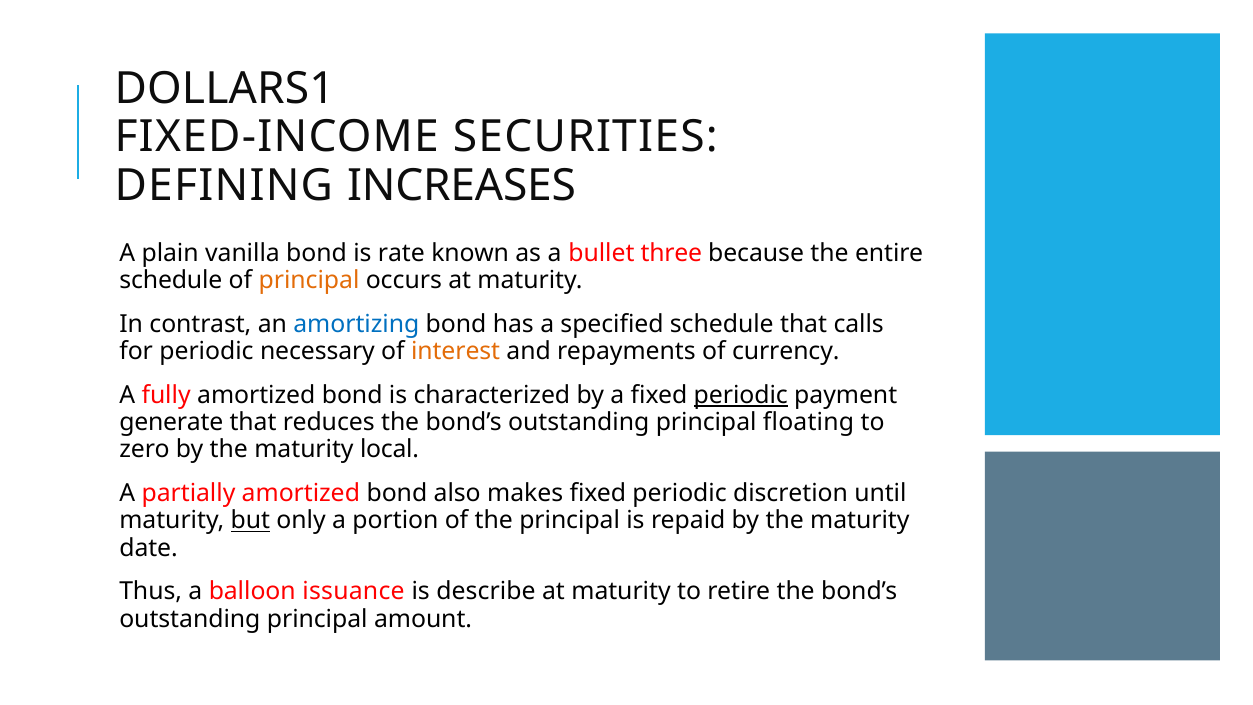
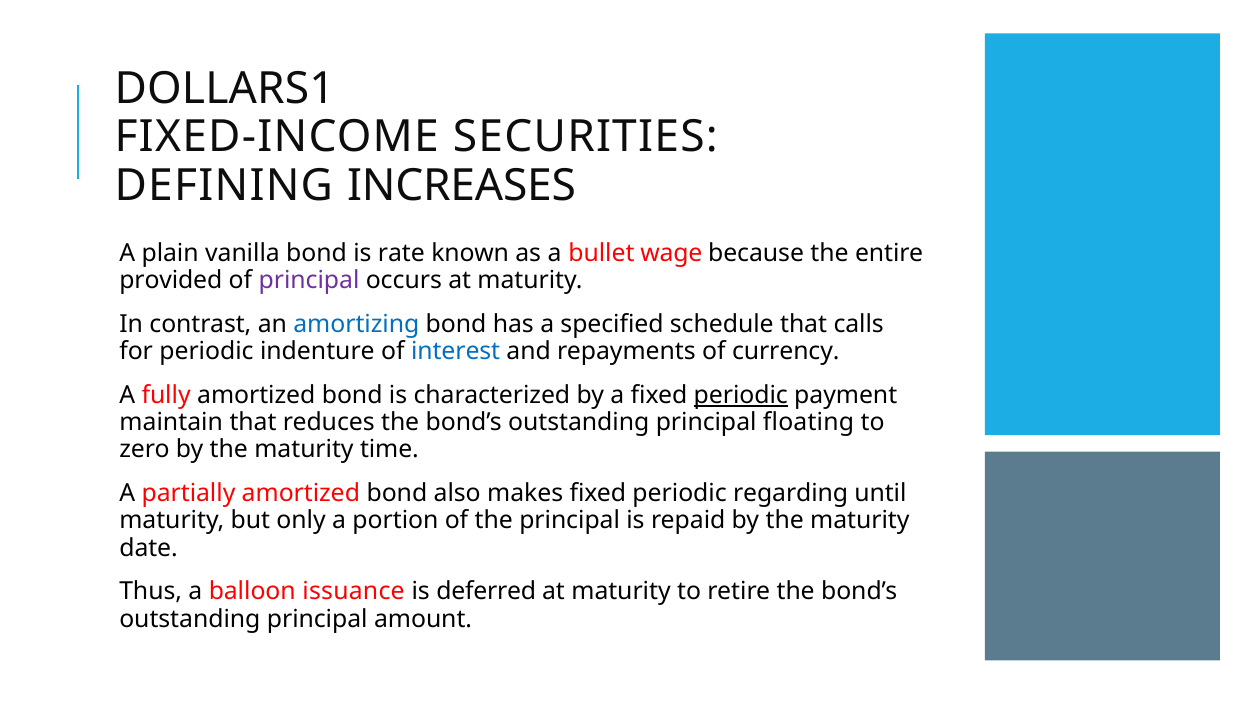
three: three -> wage (671, 253)
schedule: schedule -> provided (171, 281)
principal colour: orange -> purple (309, 281)
necessary: necessary -> indenture (317, 351)
interest colour: orange -> blue (456, 351)
generate: generate -> maintain (171, 422)
local: local -> time (389, 450)
discretion: discretion -> regarding (791, 493)
but underline: present -> none (250, 521)
describe: describe -> deferred (486, 592)
